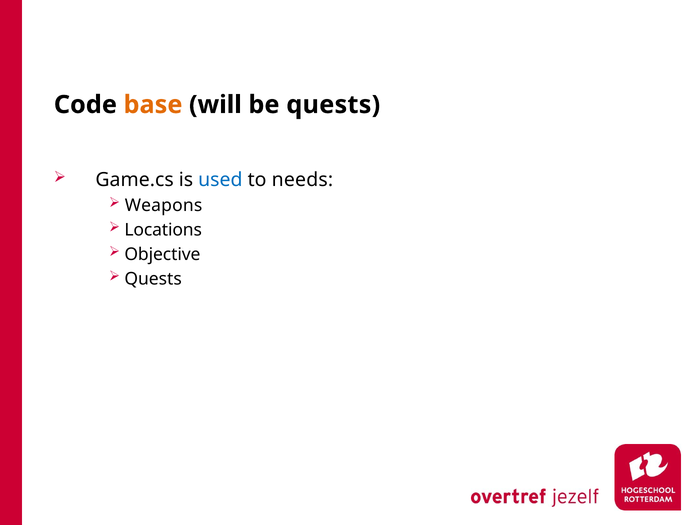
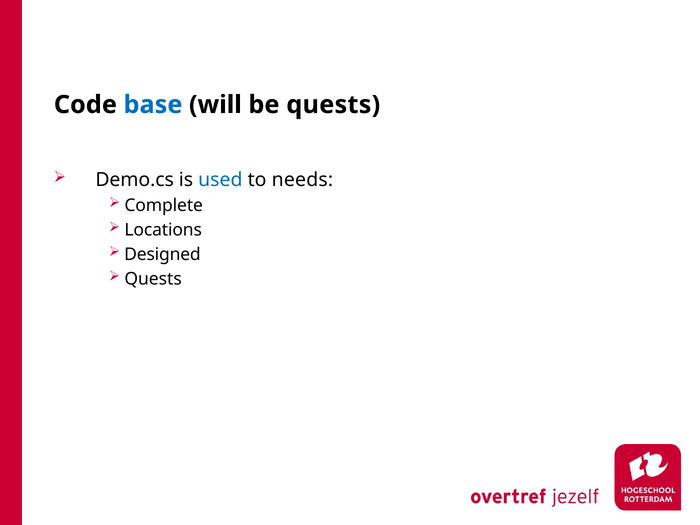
base colour: orange -> blue (153, 105)
Game.cs: Game.cs -> Demo.cs (135, 180)
Weapons: Weapons -> Complete (164, 205)
Objective: Objective -> Designed (162, 254)
